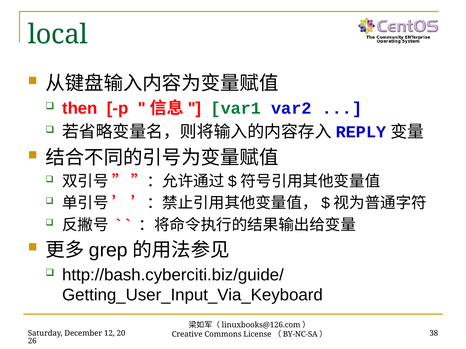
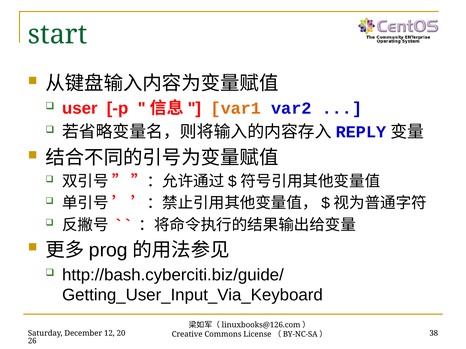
local: local -> start (58, 35)
then: then -> user (80, 109)
var1 colour: green -> orange (236, 109)
grep: grep -> prog (108, 250)
